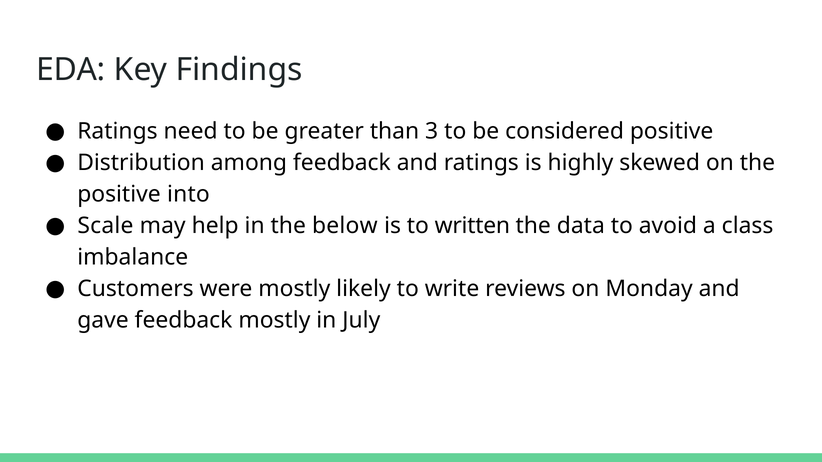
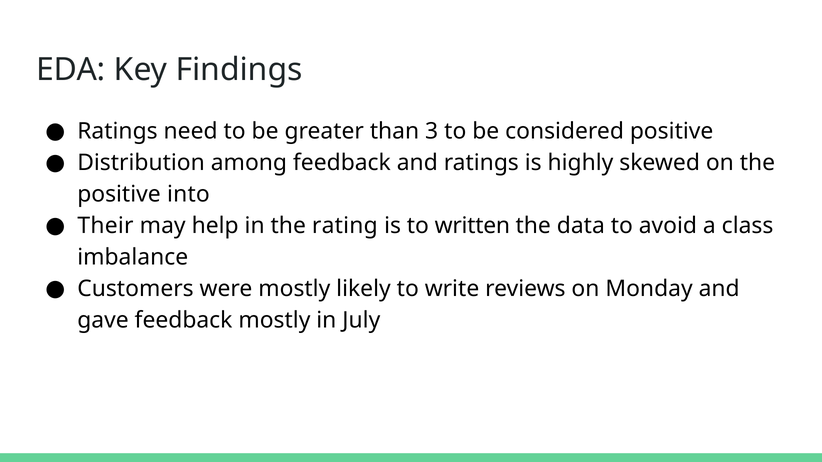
Scale: Scale -> Their (105, 226)
below: below -> rating (345, 226)
